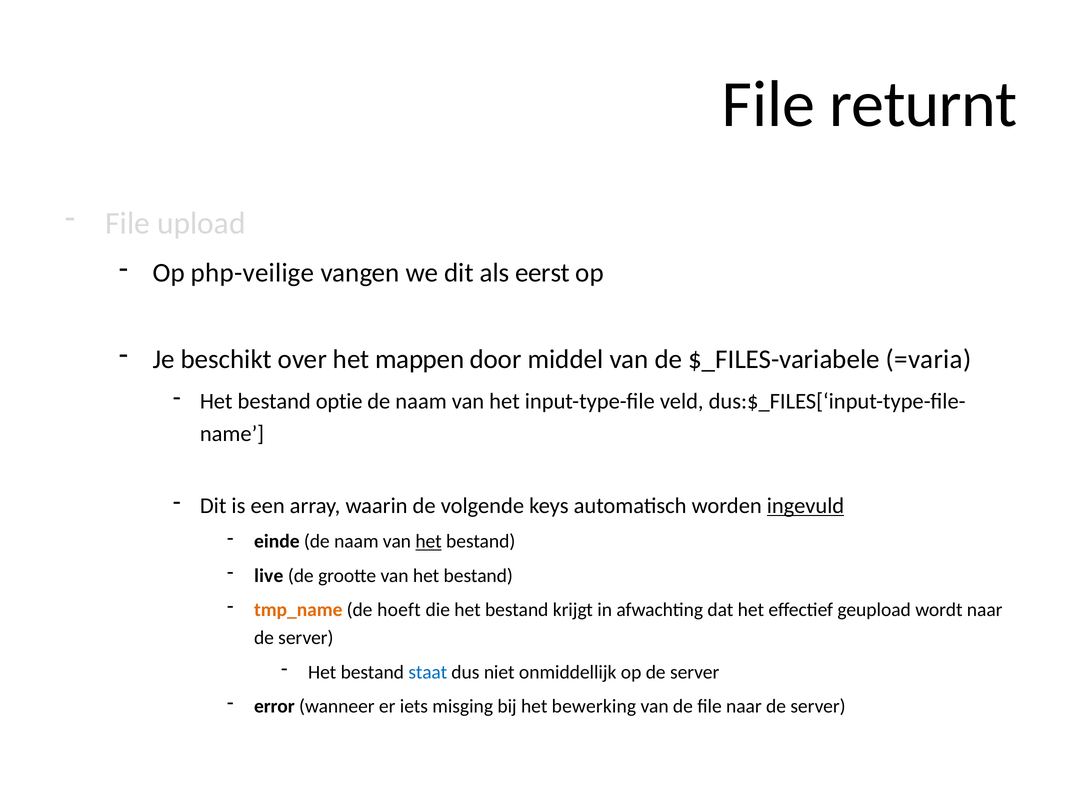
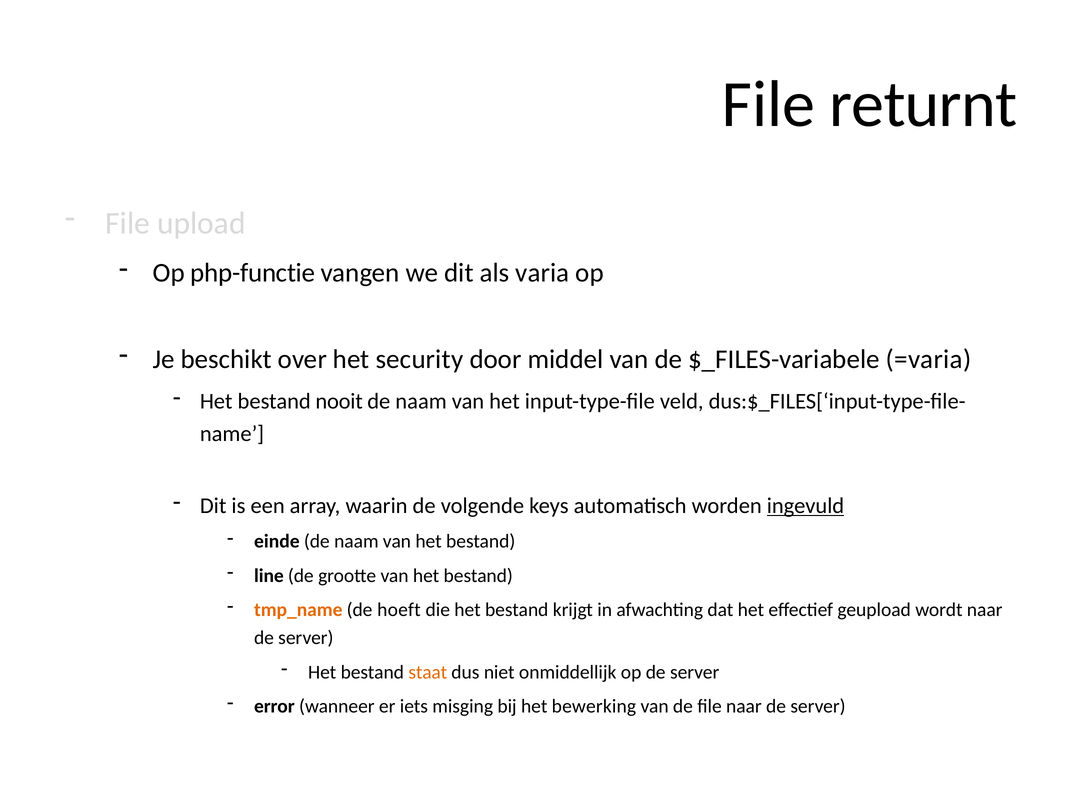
php-veilige: php-veilige -> php-functie (253, 273)
eerst: eerst -> varia (542, 273)
mappen: mappen -> security (419, 359)
optie: optie -> nooit (339, 401)
het underline: present -> none (429, 541)
live: live -> line (269, 576)
staat colour: blue -> orange (428, 672)
